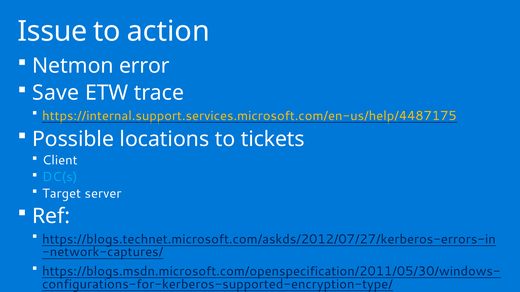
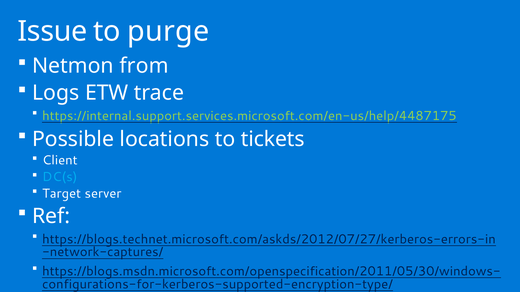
action: action -> purge (168, 32)
error: error -> from (144, 66)
Save: Save -> Logs (56, 93)
https://internal.support.services.microsoft.com/en-us/help/4487175 colour: yellow -> light green (249, 116)
